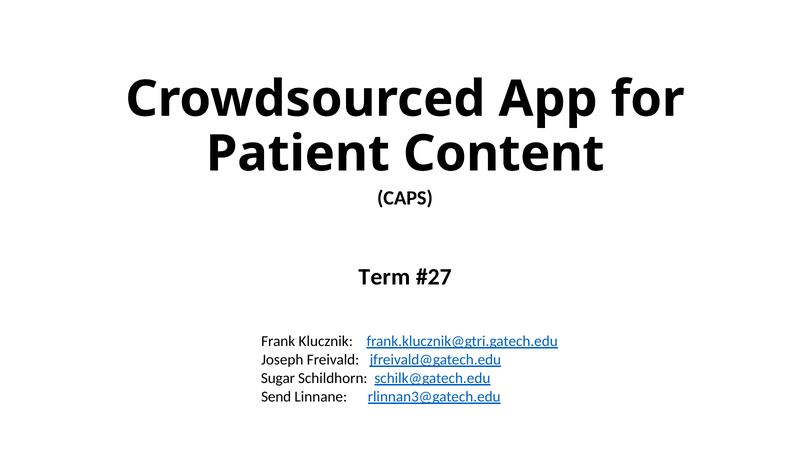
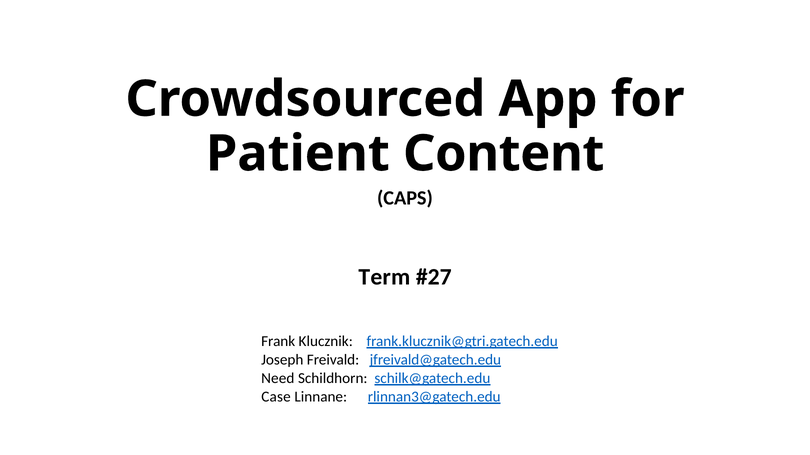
Sugar: Sugar -> Need (278, 379)
Send: Send -> Case (276, 397)
